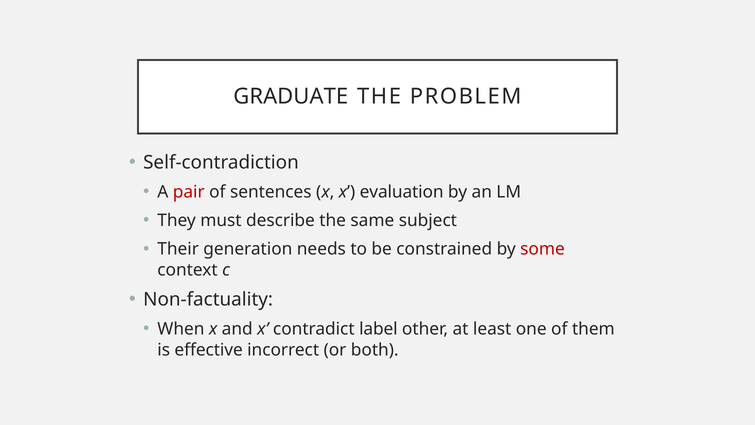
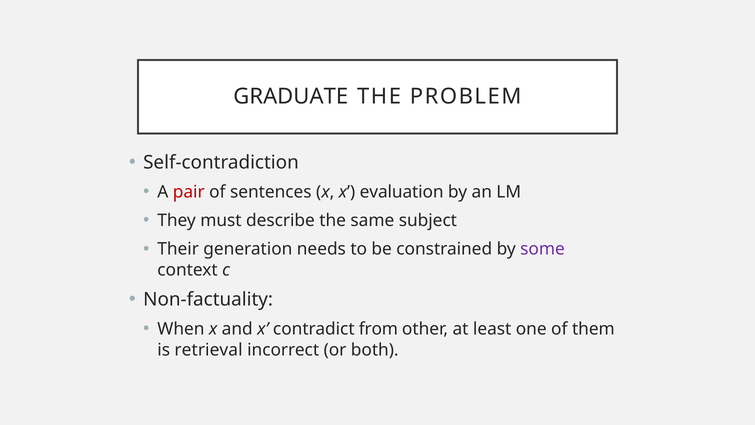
some colour: red -> purple (543, 249)
label: label -> from (378, 329)
effective: effective -> retrieval (209, 350)
